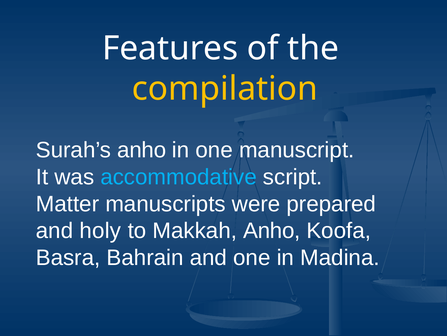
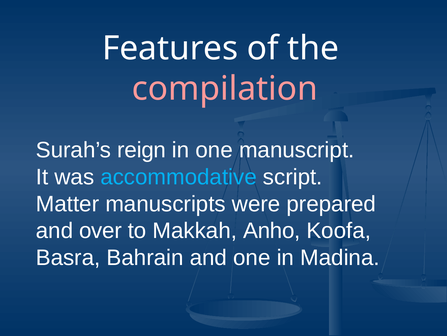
compilation colour: yellow -> pink (225, 88)
Surah’s anho: anho -> reign (142, 150)
holy: holy -> over (101, 230)
